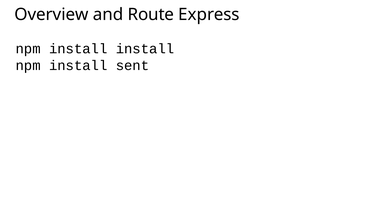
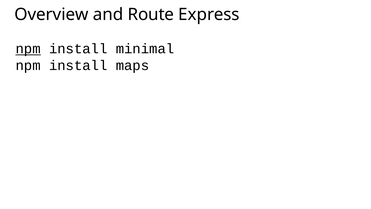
npm underline: none -> present (28, 49)
install install: install -> minimal (145, 49)
sent: sent -> maps (132, 65)
